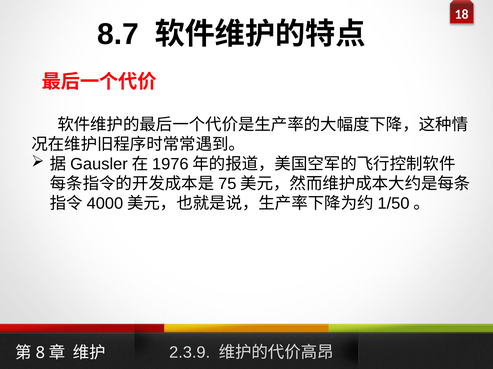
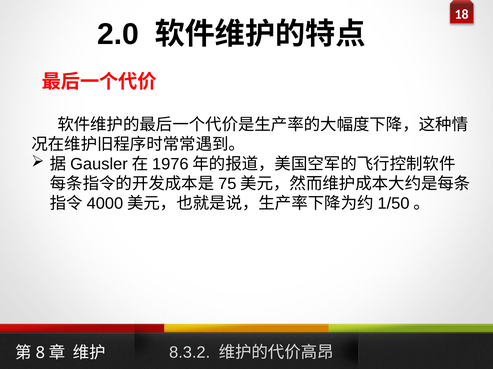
8.7: 8.7 -> 2.0 (118, 34)
2.3.9: 2.3.9 -> 8.3.2 (190, 353)
